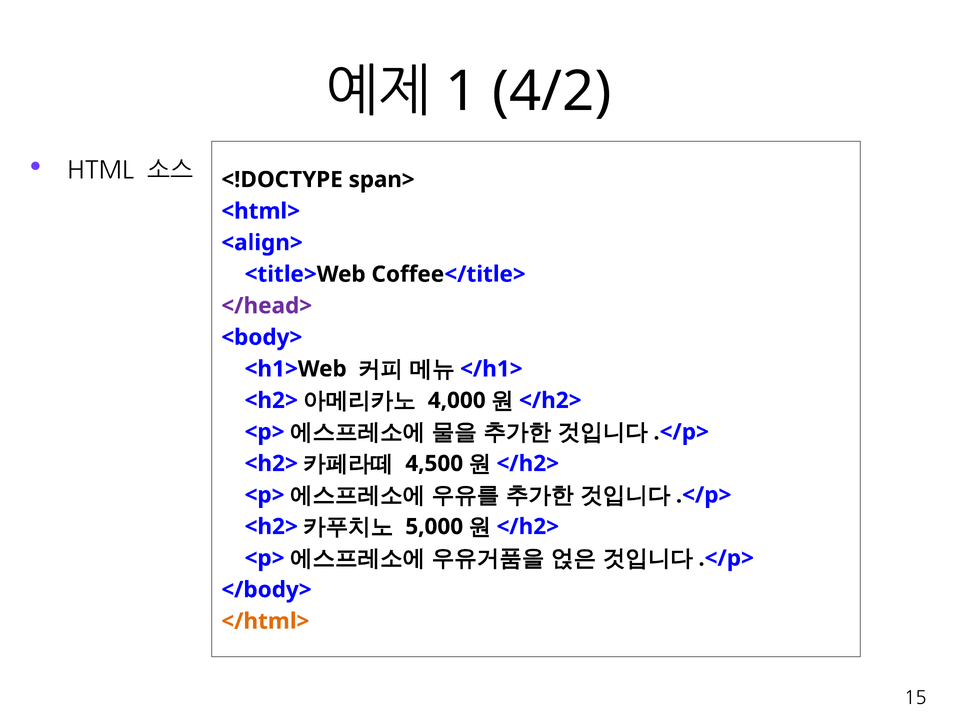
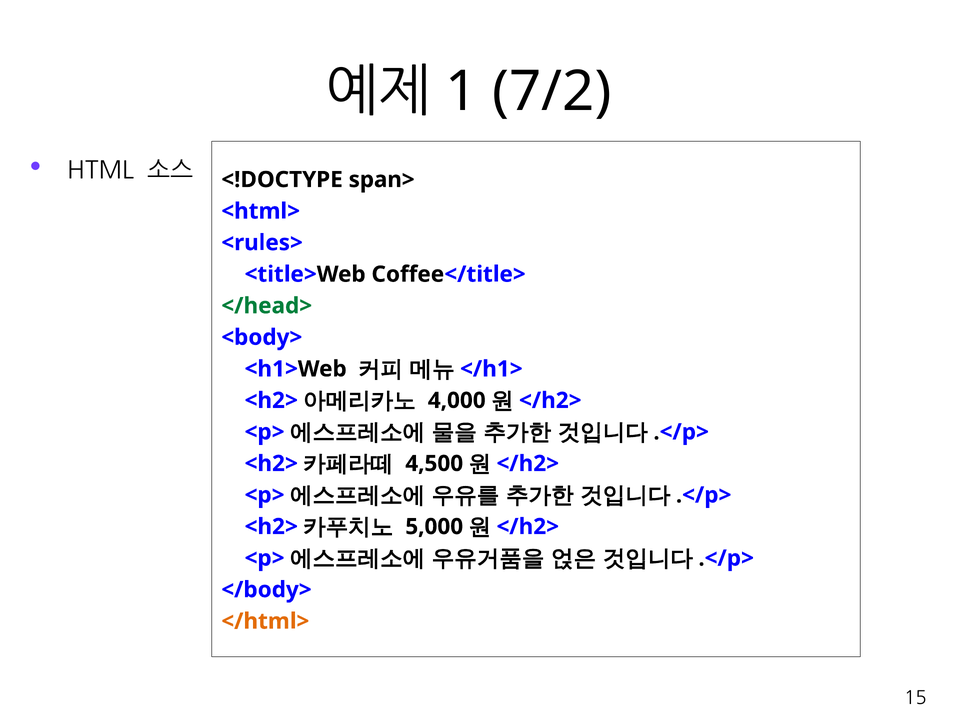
4/2: 4/2 -> 7/2 (552, 92)
<align>: <align> -> <rules> (262, 243)
</head> colour: purple -> green (267, 306)
